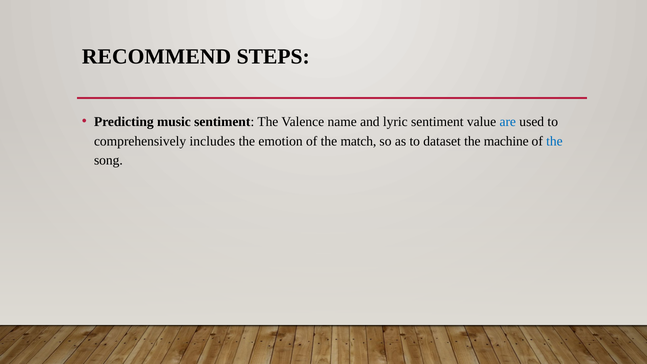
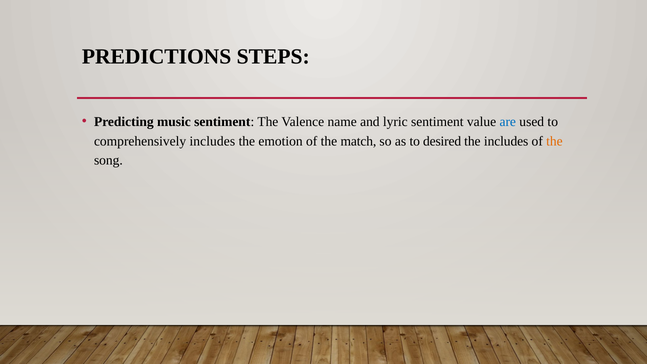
RECOMMEND: RECOMMEND -> PREDICTIONS (157, 57)
dataset: dataset -> desired (442, 141)
the machine: machine -> includes (506, 141)
the colour: blue -> orange (554, 141)
